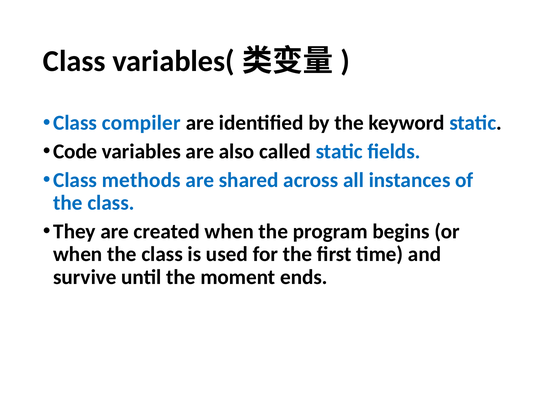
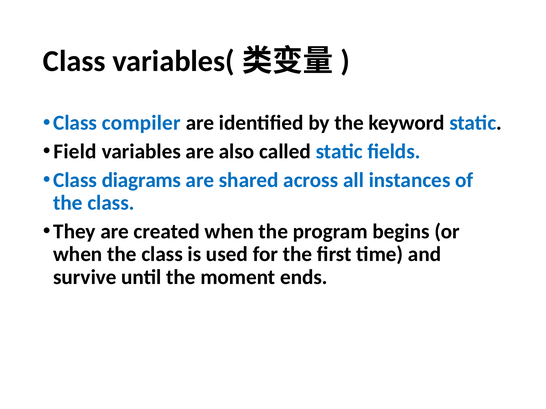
Code: Code -> Field (75, 152)
methods: methods -> diagrams (141, 180)
